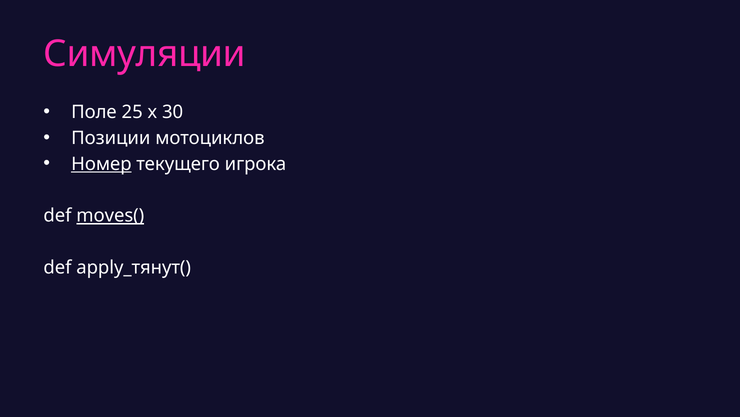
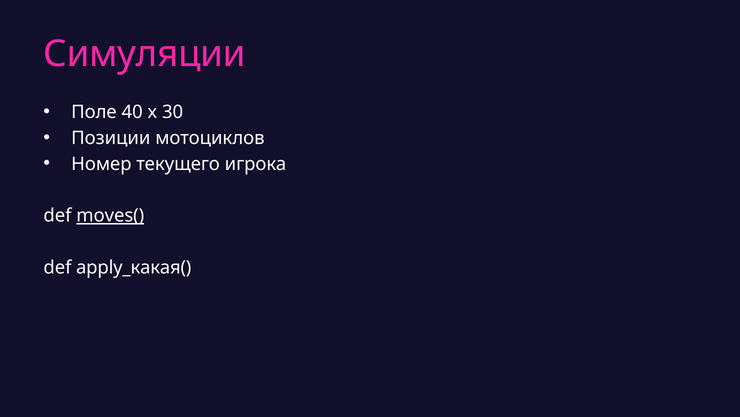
25: 25 -> 40 (132, 112)
Номер underline: present -> none (101, 164)
apply_тянут(: apply_тянут( -> apply_какая( (134, 267)
